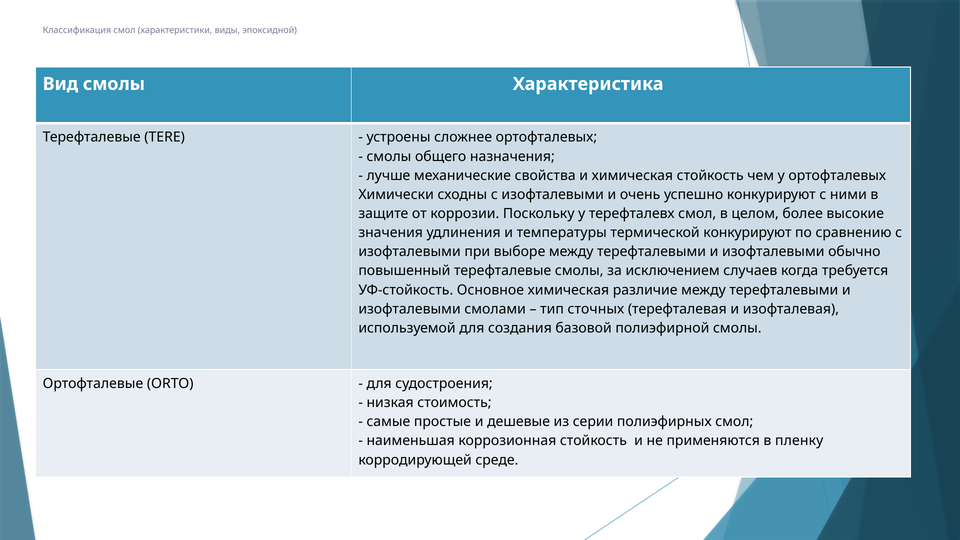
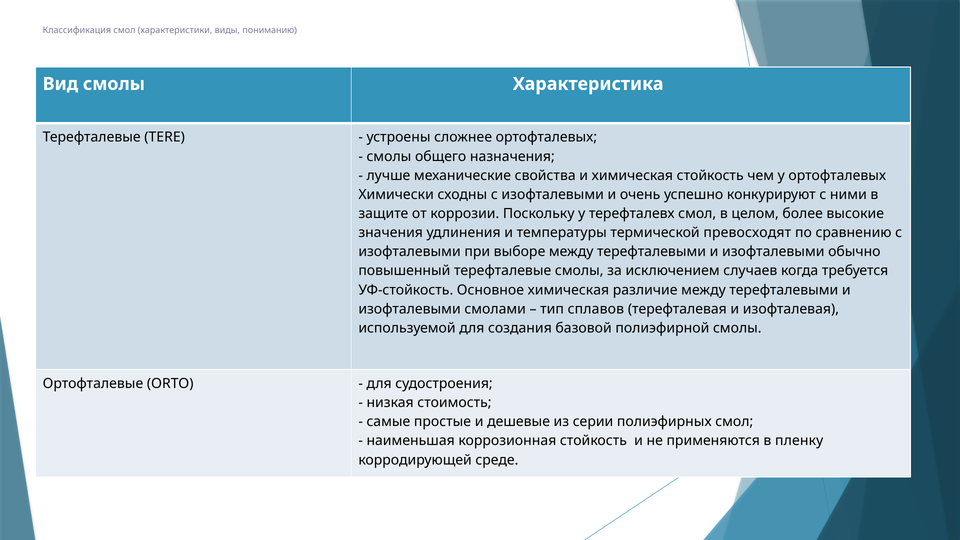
эпоксидной: эпоксидной -> пониманию (270, 30)
термической конкурируют: конкурируют -> превосходят (747, 233)
сточных: сточных -> сплавов (596, 309)
